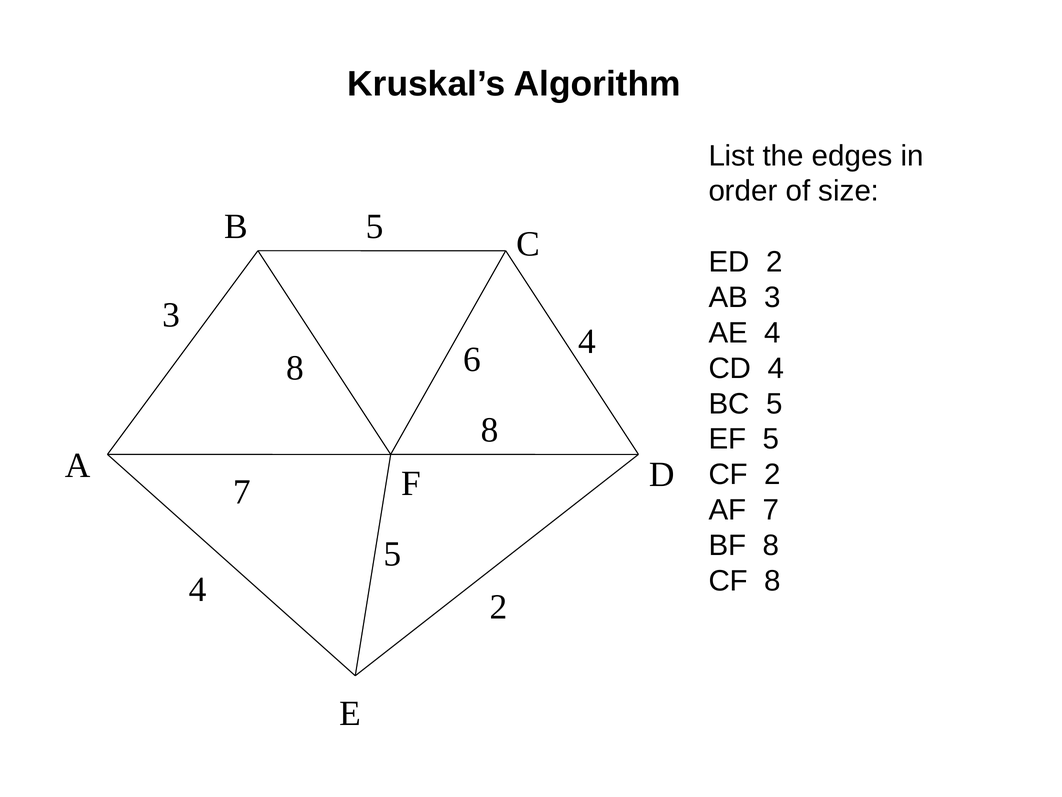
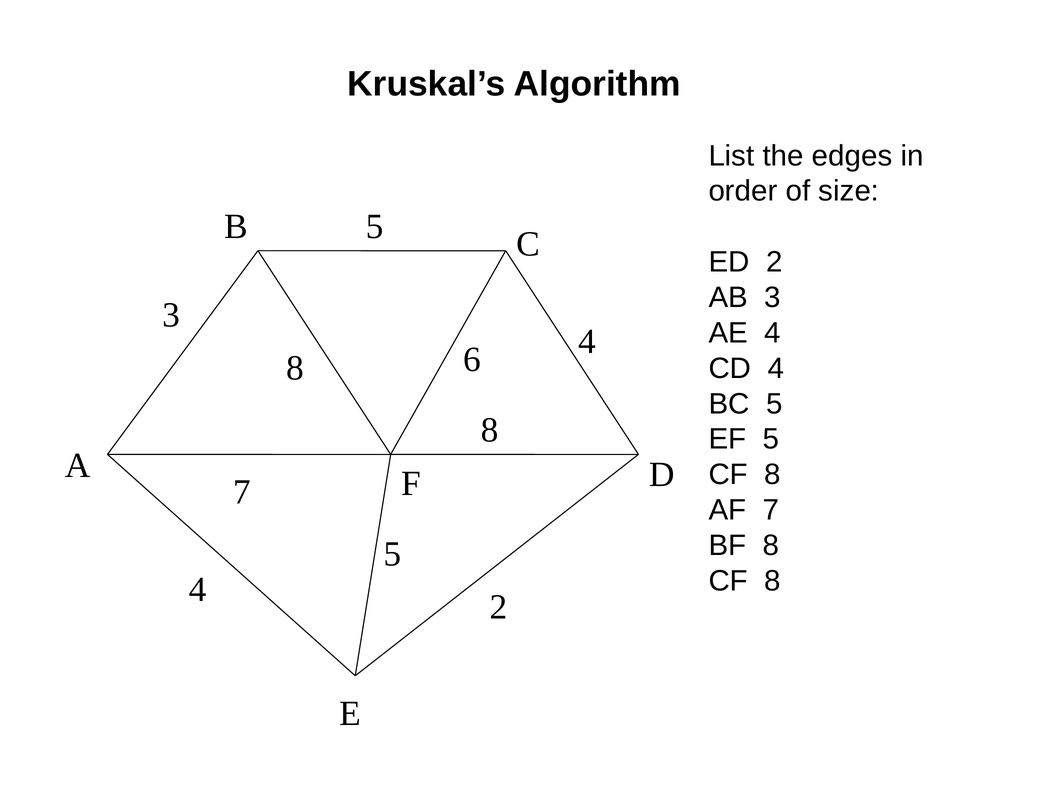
2: 2 -> 8 (773, 474)
